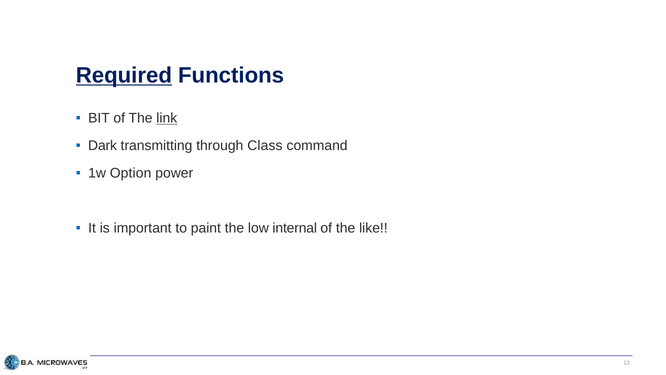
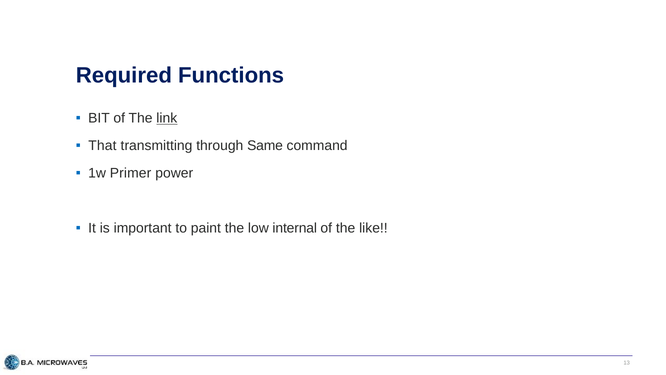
Required underline: present -> none (124, 75)
Dark: Dark -> That (102, 146)
Class: Class -> Same (265, 146)
Option: Option -> Primer (131, 173)
